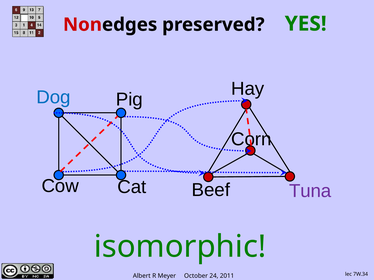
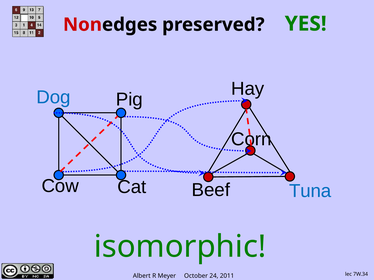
Tuna colour: purple -> blue (310, 191)
